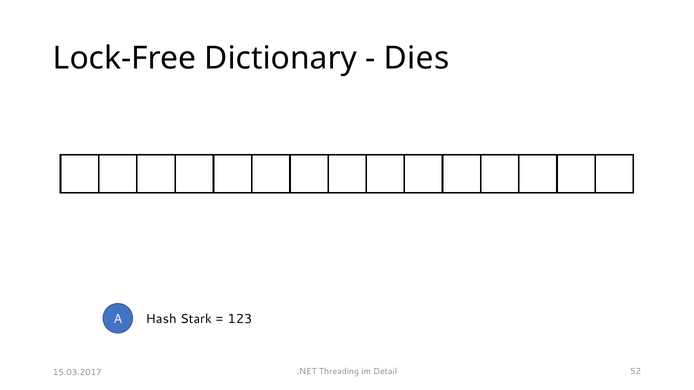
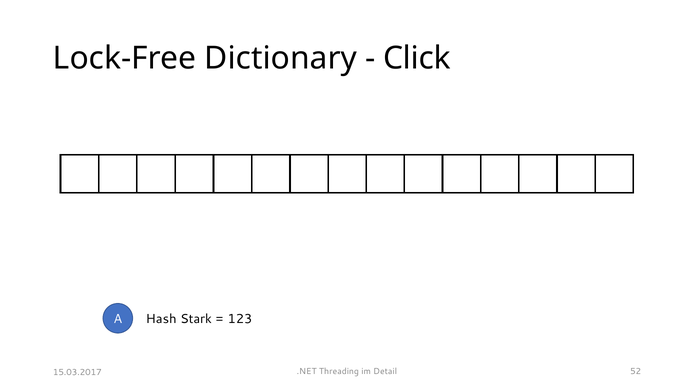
Dies: Dies -> Click (417, 58)
